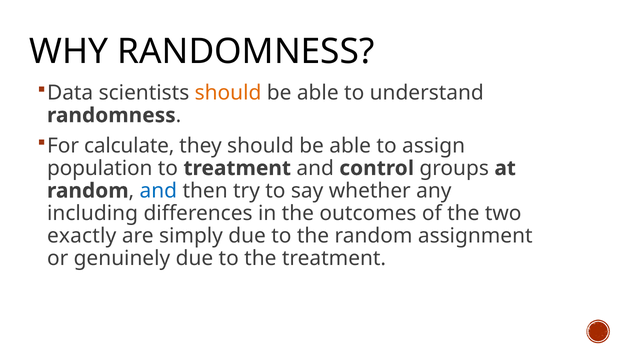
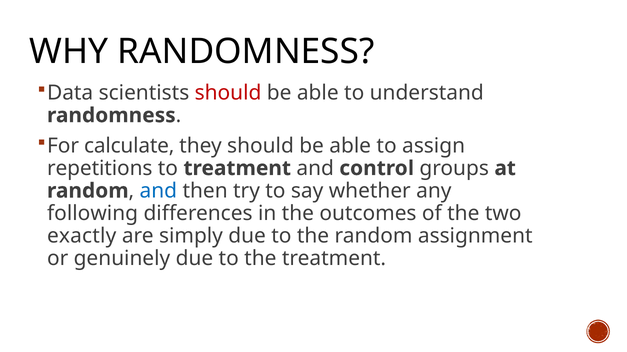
should colour: orange -> red (228, 93)
population: population -> repetitions (100, 169)
including: including -> following (93, 214)
